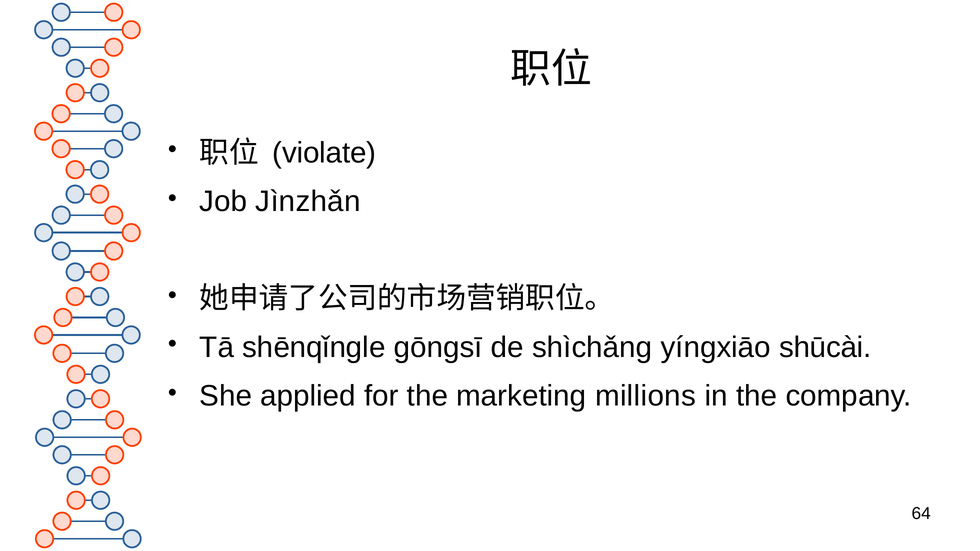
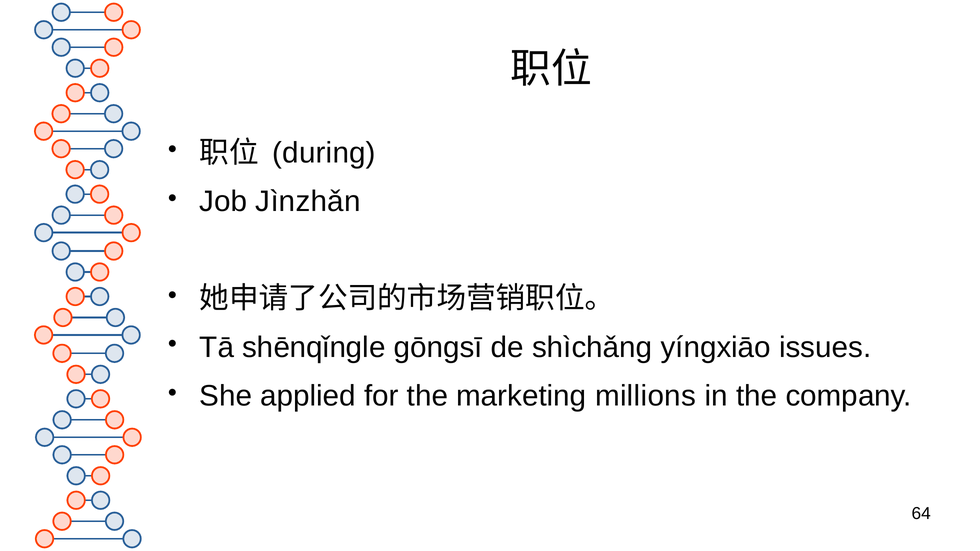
violate: violate -> during (324, 153)
shūcài: shūcài -> issues (825, 347)
